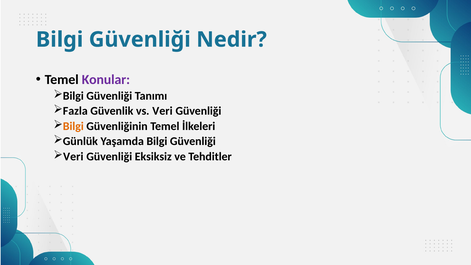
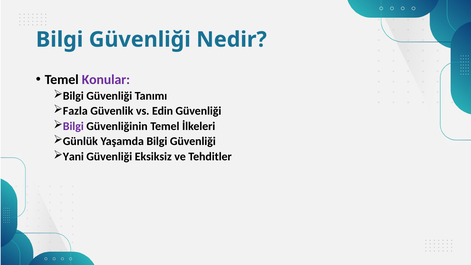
vs Veri: Veri -> Edin (163, 111)
Bilgi colour: orange -> purple (73, 126)
Veri: Veri -> Yani (73, 157)
